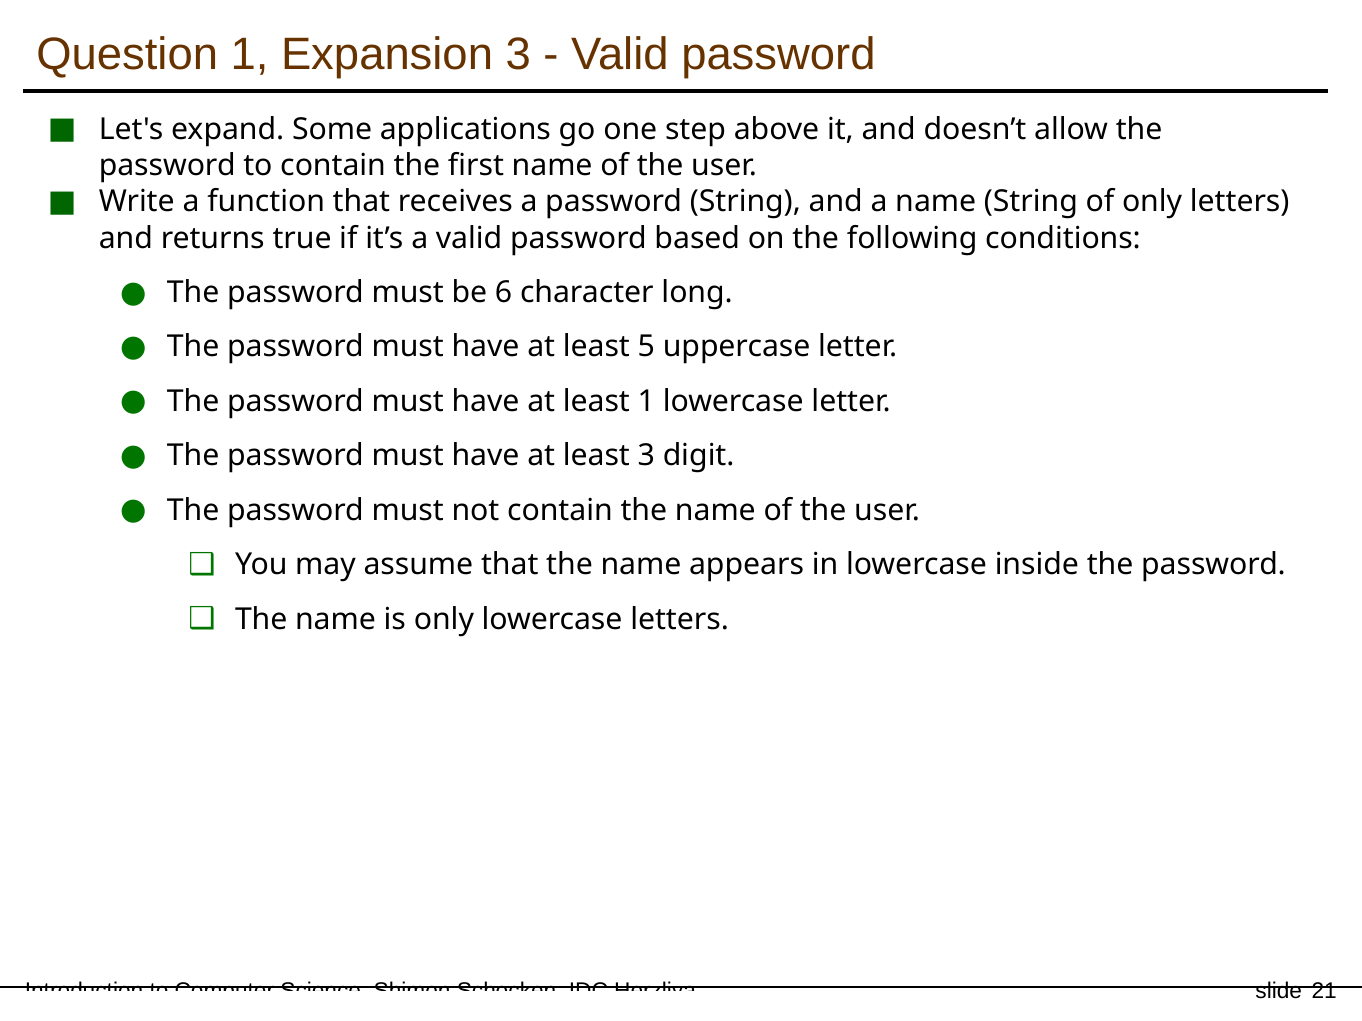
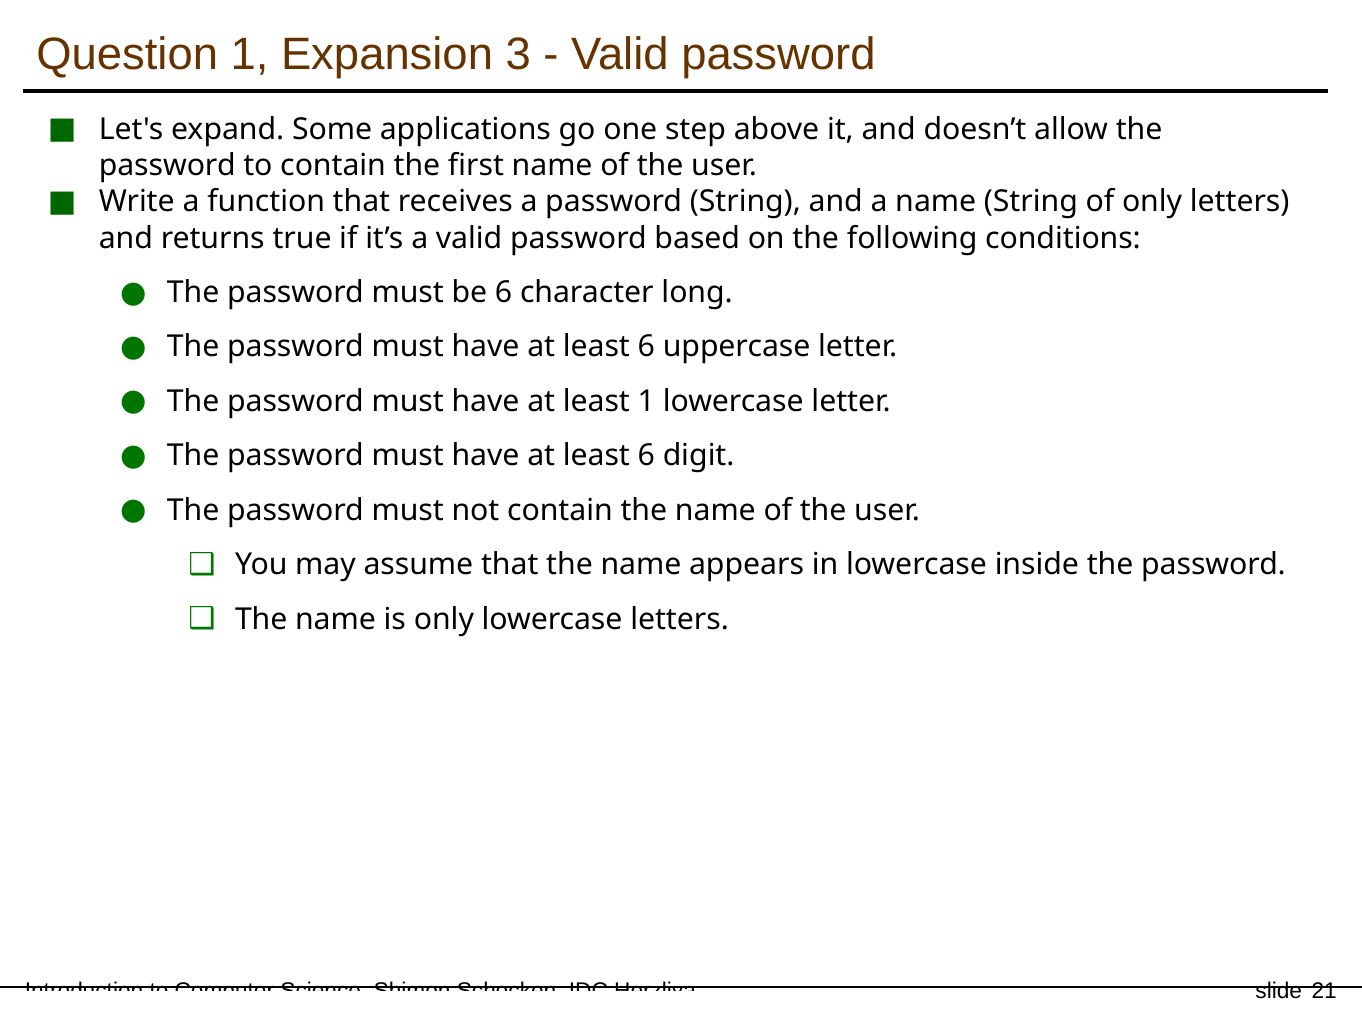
5: 5 -> 6 (646, 347)
3: 3 -> 6 (646, 456)
